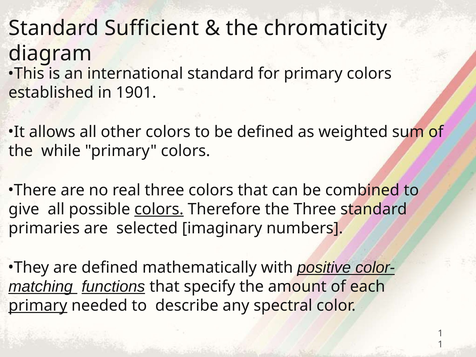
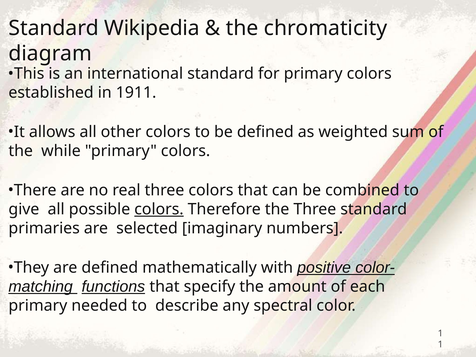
Sufficient: Sufficient -> Wikipedia (152, 28)
1901: 1901 -> 1911 (136, 93)
primary underline: present -> none (38, 306)
